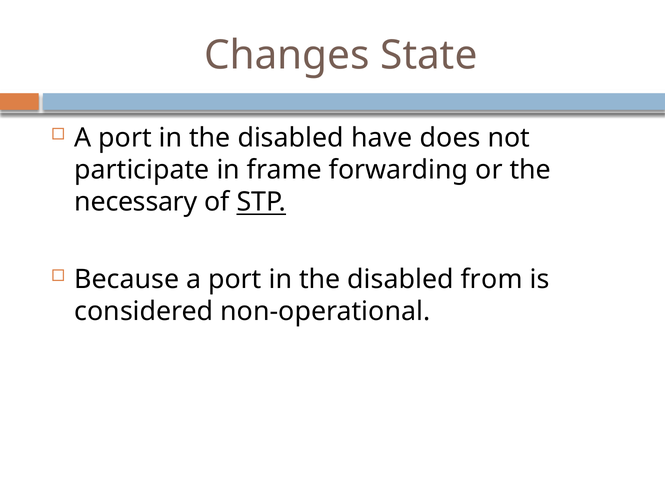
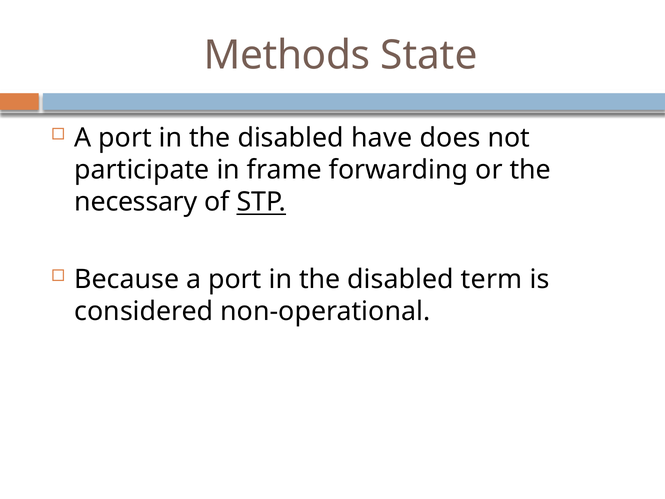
Changes: Changes -> Methods (287, 55)
from: from -> term (492, 279)
